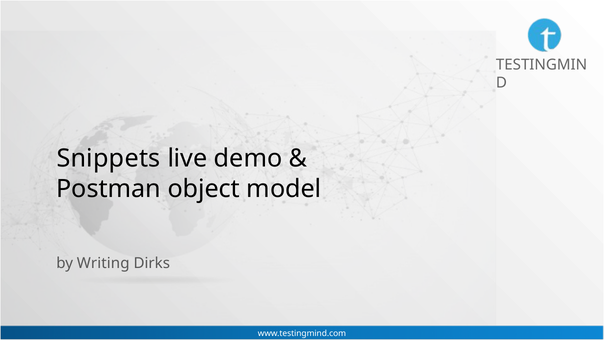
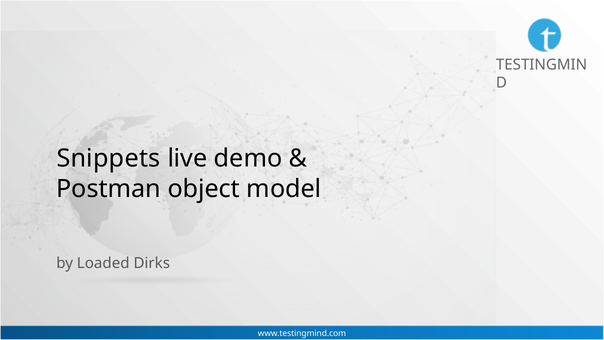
Writing: Writing -> Loaded (103, 263)
